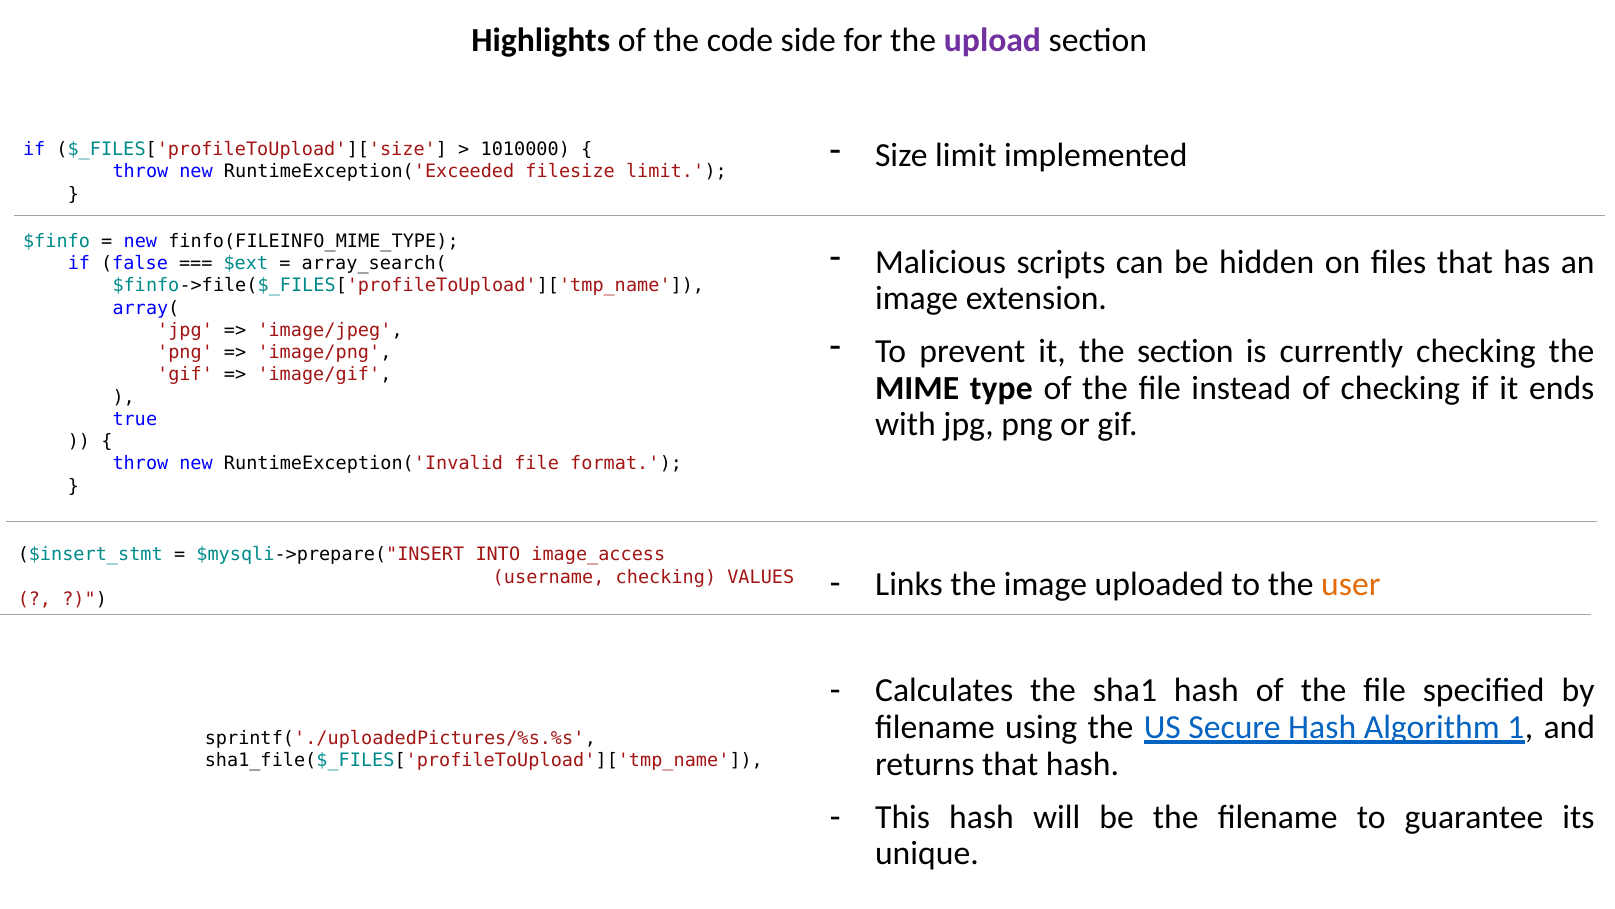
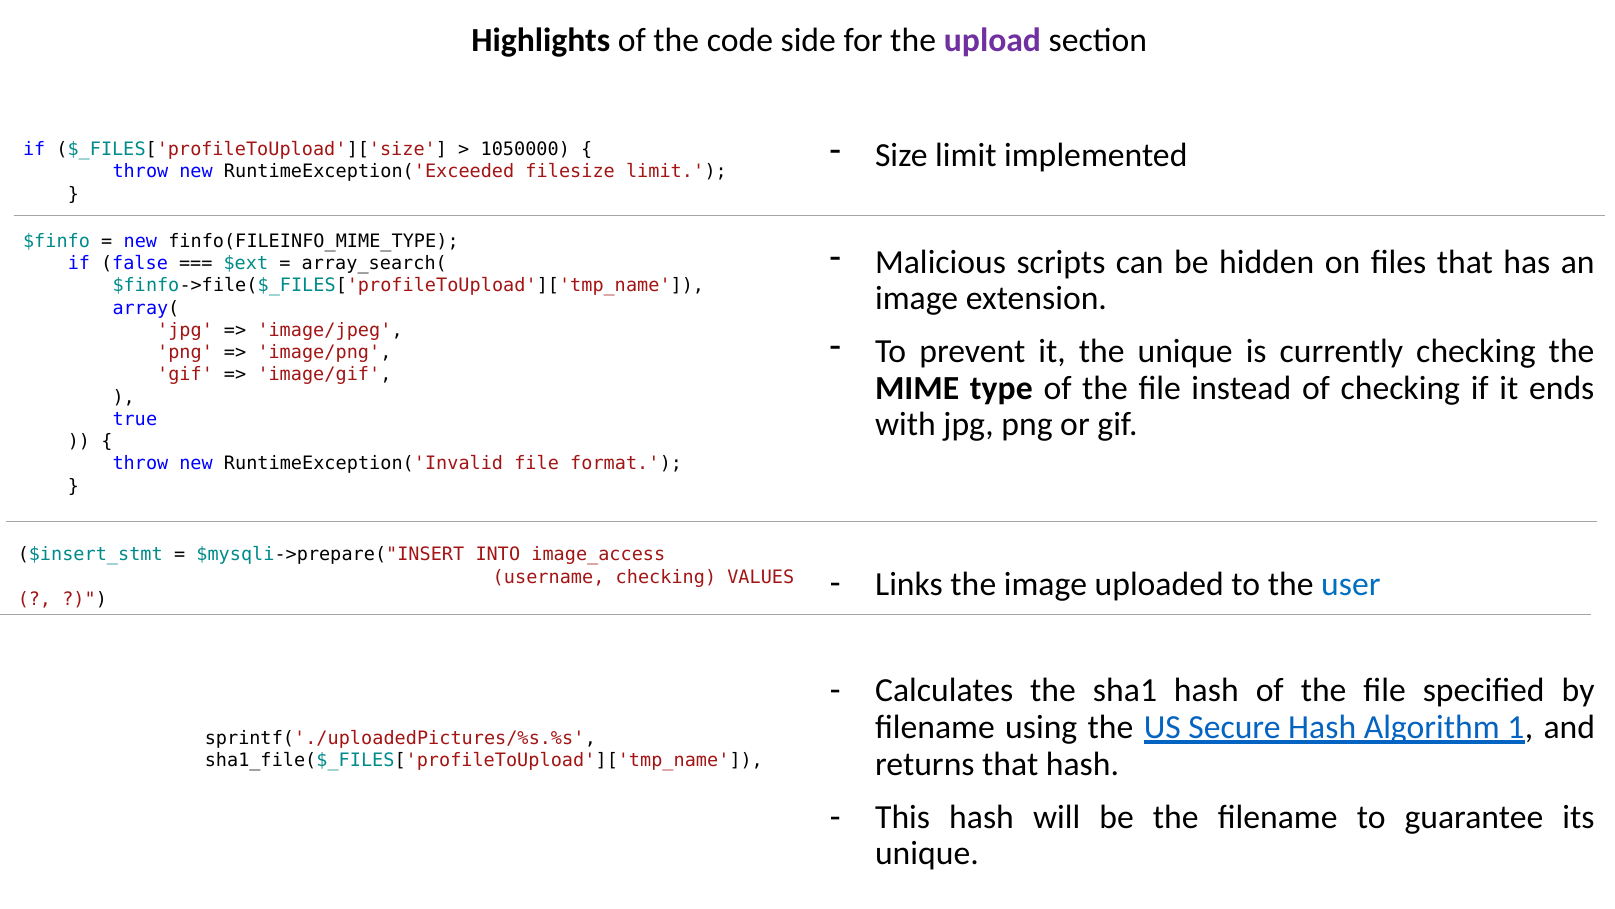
1010000: 1010000 -> 1050000 (525, 150)
the section: section -> unique (1185, 351)
user colour: orange -> blue (1351, 584)
